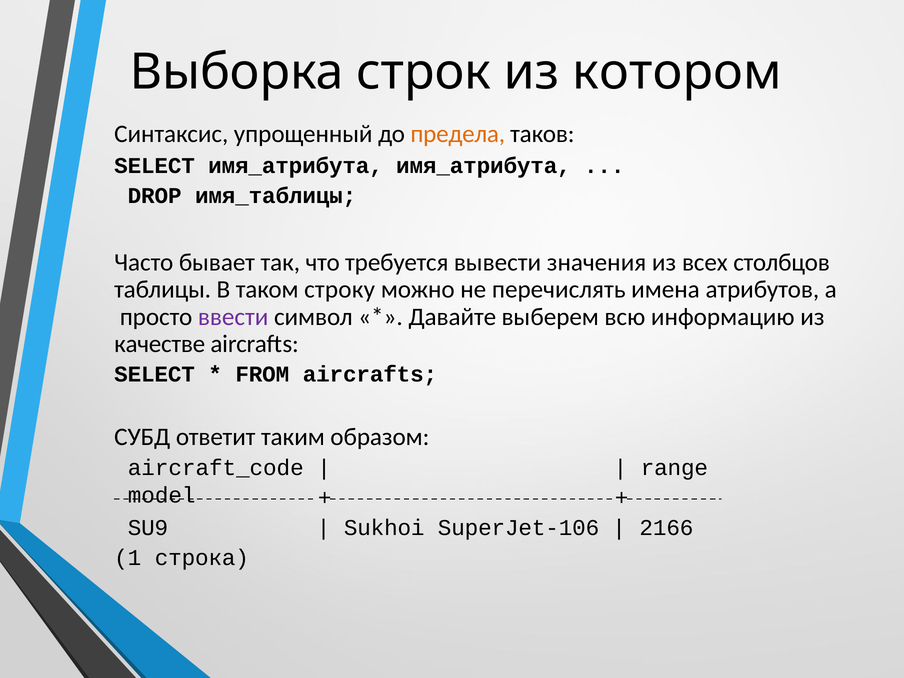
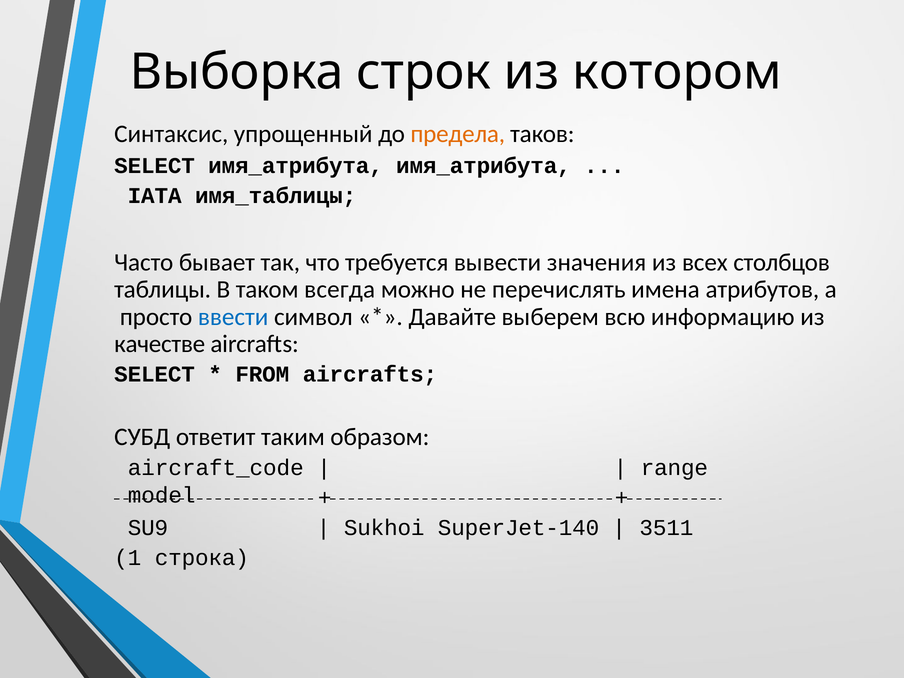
DROP: DROP -> IATA (155, 196)
строку: строку -> всегда (340, 290)
ввести colour: purple -> blue (233, 317)
SuperJet-106: SuperJet-106 -> SuperJet-140 (519, 528)
2166: 2166 -> 3511 (666, 528)
